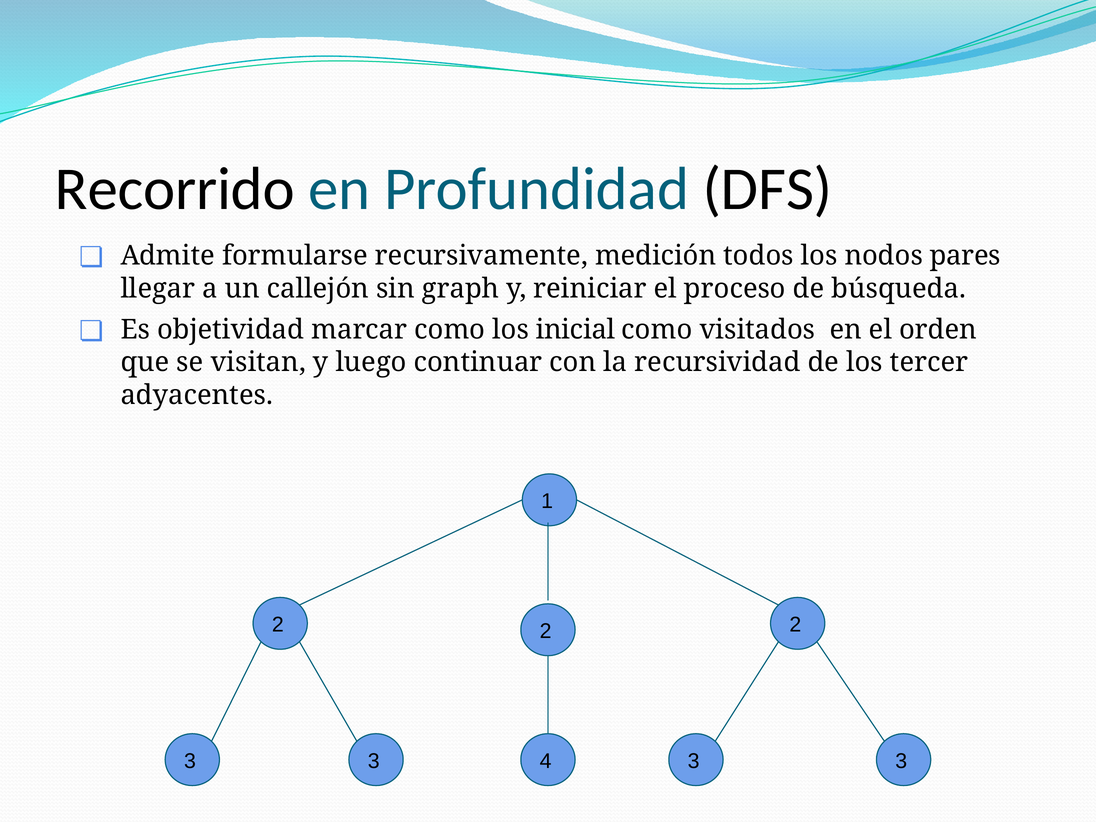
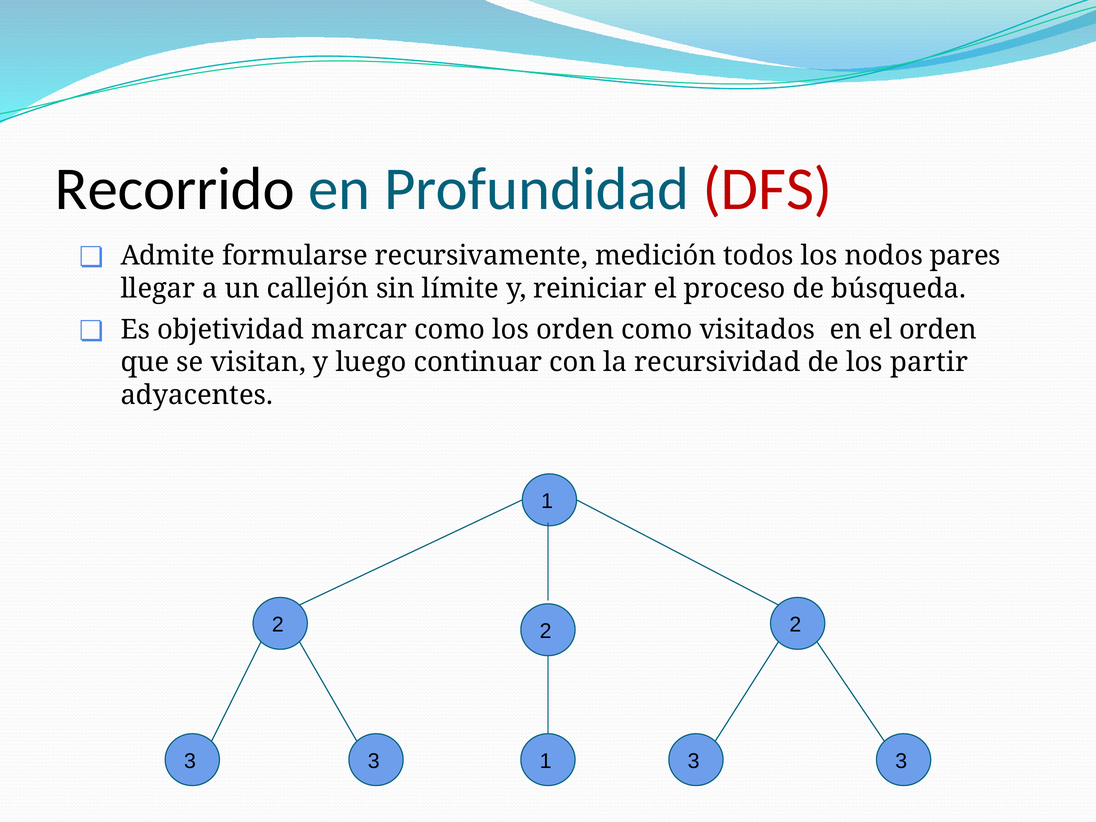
DFS colour: black -> red (767, 189)
graph: graph -> límite (461, 289)
los inicial: inicial -> orden (575, 329)
tercer: tercer -> partir (929, 362)
4: 4 -> 1 (546, 761)
